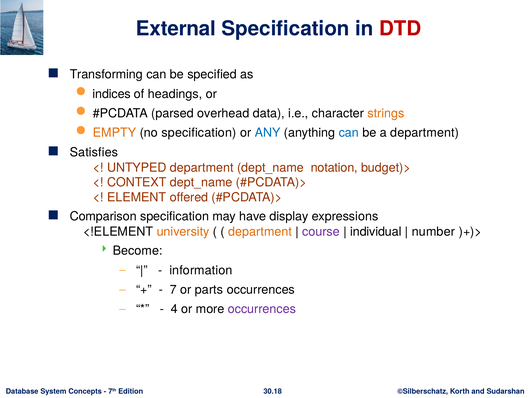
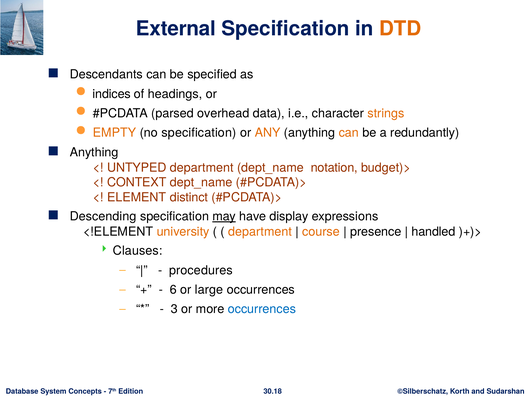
DTD colour: red -> orange (400, 29)
Transforming: Transforming -> Descendants (106, 74)
ANY colour: blue -> orange (268, 133)
can colour: blue -> orange (349, 133)
a department: department -> redundantly (425, 133)
Satisfies: Satisfies -> Anything (94, 152)
offered: offered -> distinct (189, 197)
Comparison: Comparison -> Descending (103, 216)
may underline: none -> present (224, 216)
course colour: purple -> orange (321, 231)
individual: individual -> presence (376, 231)
number: number -> handled (434, 231)
Become: Become -> Clauses (138, 250)
information: information -> procedures (201, 270)
7: 7 -> 6 (173, 289)
parts: parts -> large (209, 289)
4: 4 -> 3 (174, 309)
occurrences colour: purple -> blue (262, 309)
